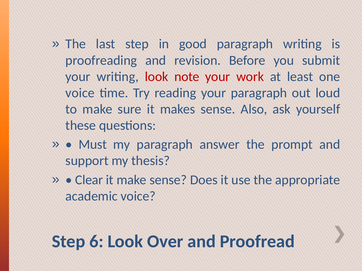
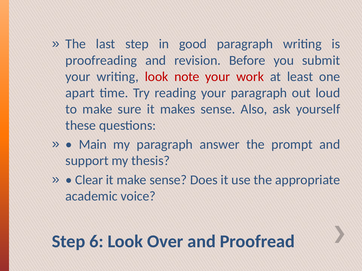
voice: voice -> apart (80, 93)
Must: Must -> Main (93, 145)
